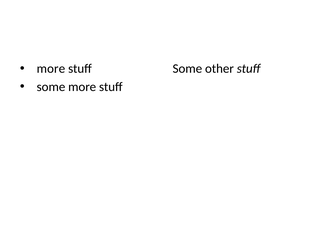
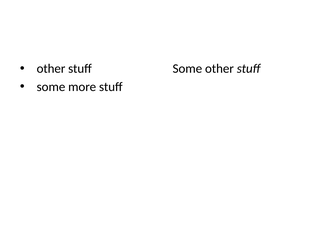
more: more -> other (51, 69)
